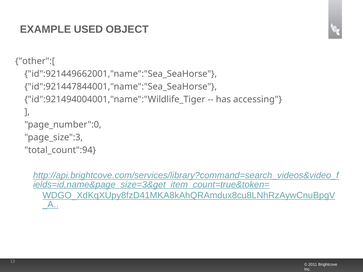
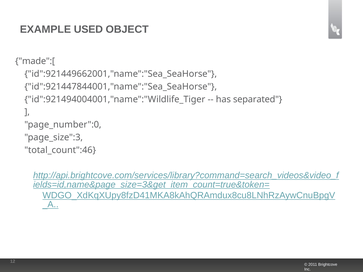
other":[: other":[ -> made":[ (35, 61)
accessing: accessing -> separated (258, 99)
total_count":94: total_count":94 -> total_count":46 (60, 150)
